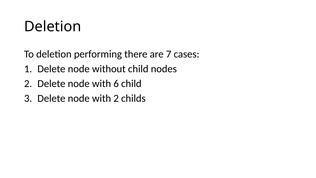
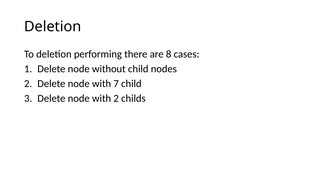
7: 7 -> 8 (169, 54)
6: 6 -> 7 (116, 83)
